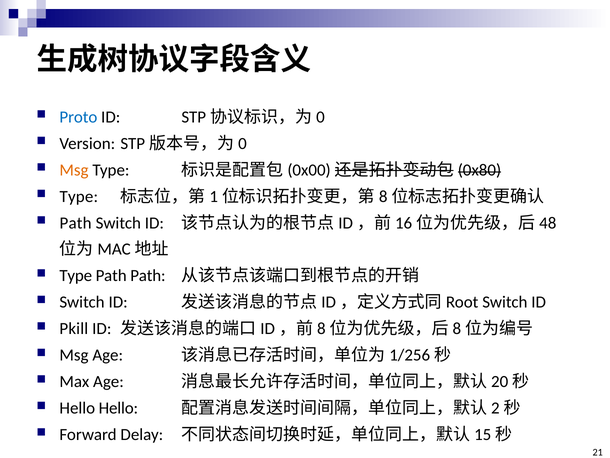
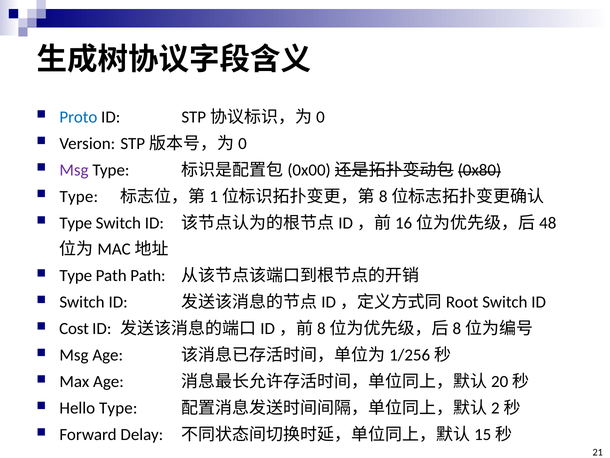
Msg colour: orange -> purple (74, 170)
Path: Path -> Type (76, 223)
Pkill: Pkill -> Cost (74, 328)
Hello Hello: Hello -> Type (118, 408)
